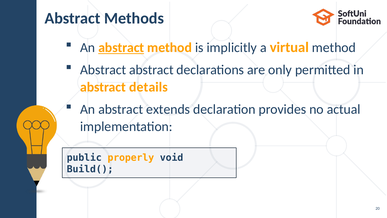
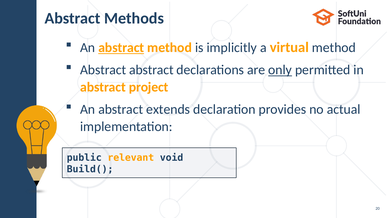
only underline: none -> present (280, 70)
details: details -> project (149, 87)
properly: properly -> relevant (131, 157)
